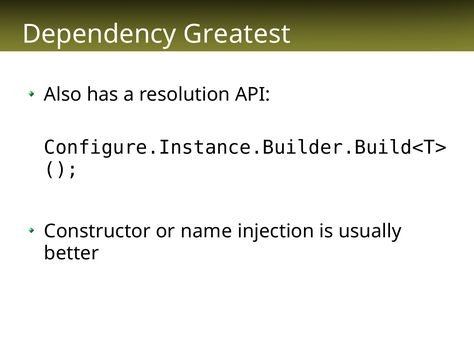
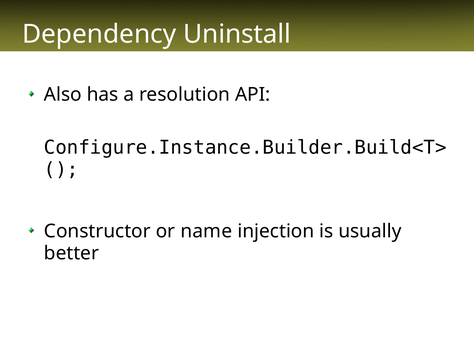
Greatest: Greatest -> Uninstall (237, 34)
